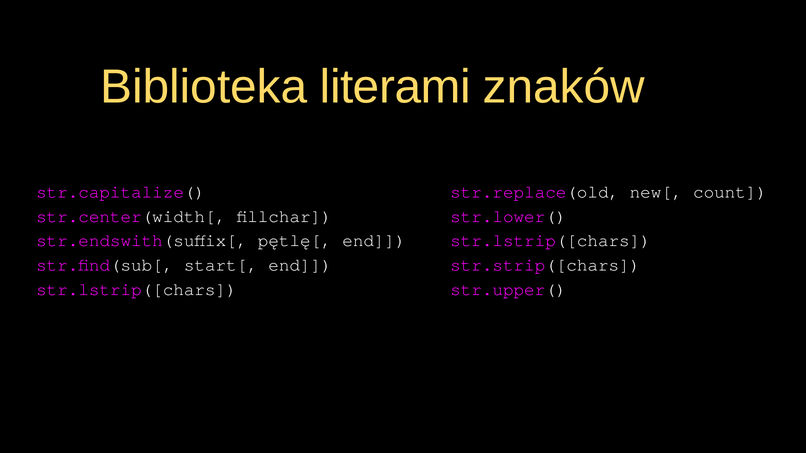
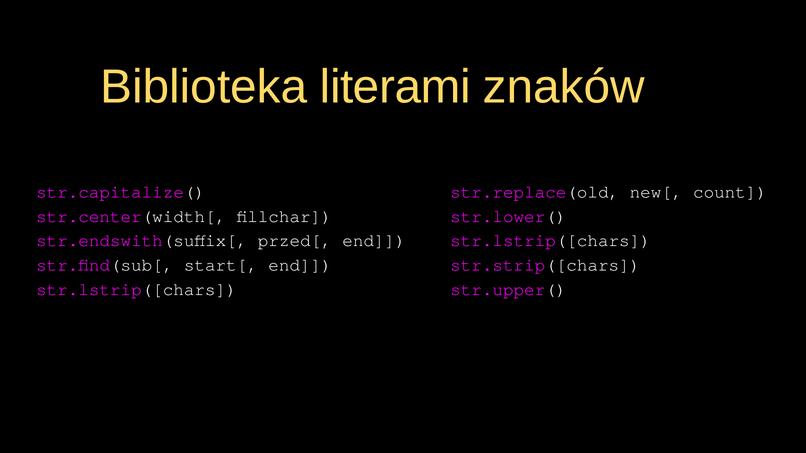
pętlę[: pętlę[ -> przed[ (295, 241)
